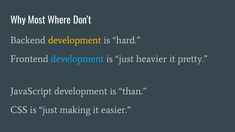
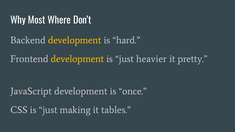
development colour: light blue -> yellow (77, 59)
than: than -> once (133, 91)
easier: easier -> tables (116, 110)
